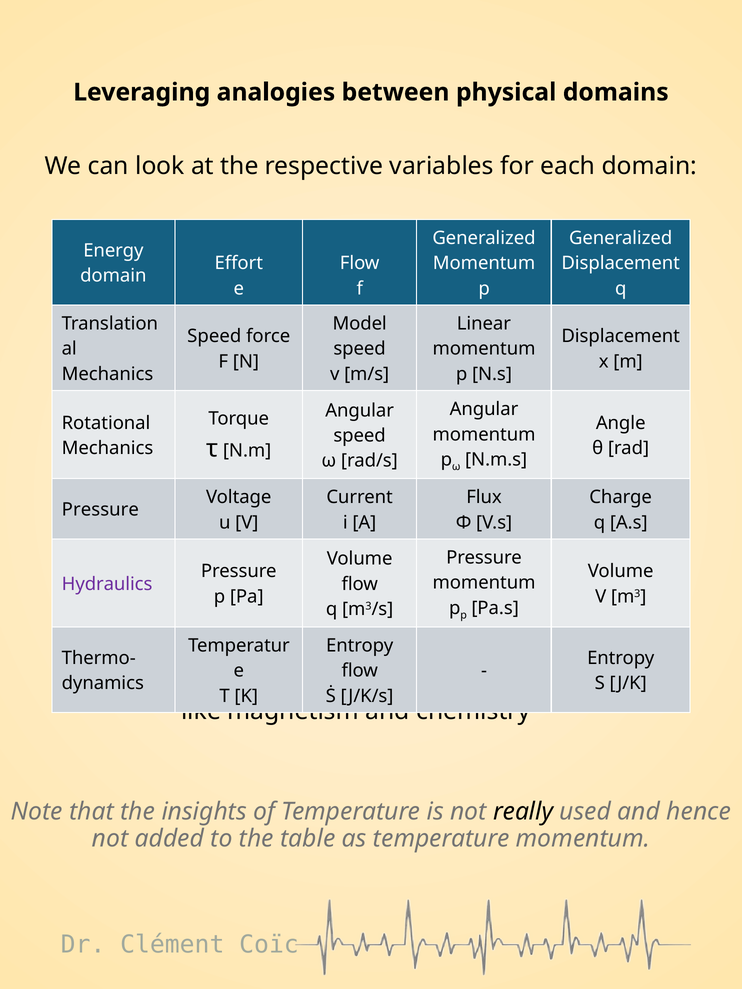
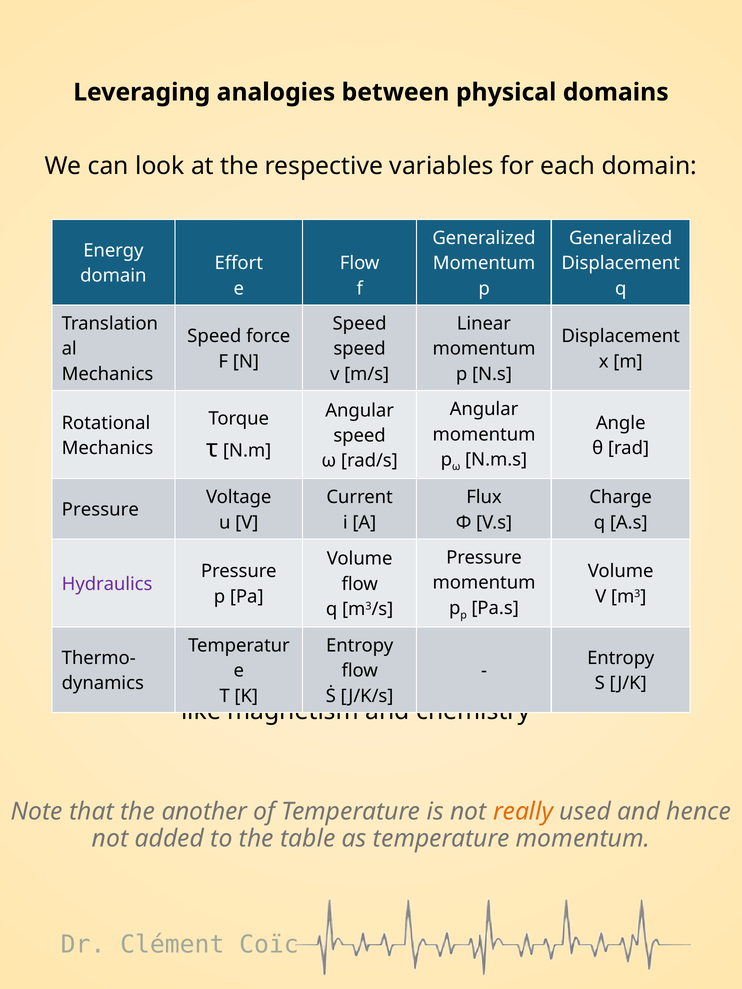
Model: Model -> Speed (360, 324)
insights: insights -> another (204, 812)
really colour: black -> orange (523, 812)
